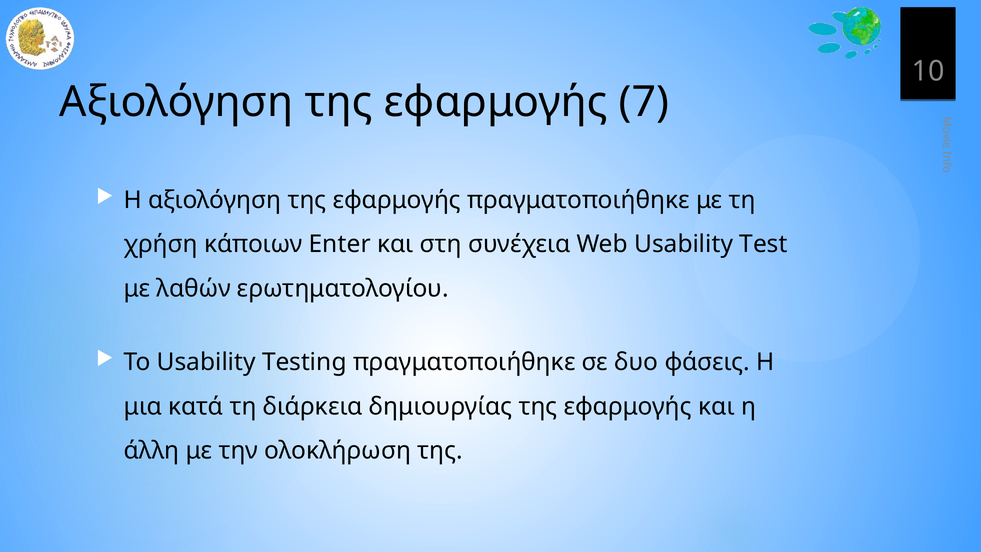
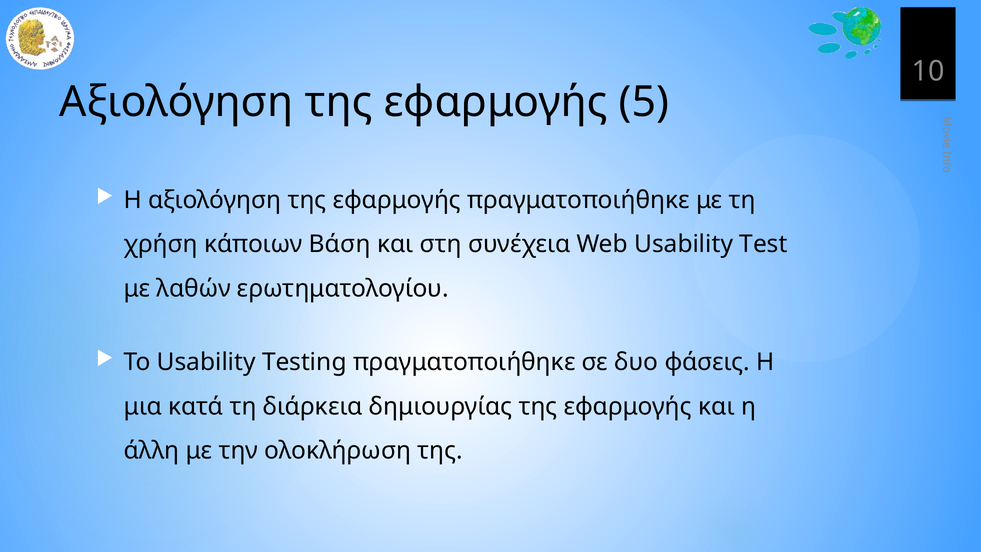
7: 7 -> 5 (644, 102)
Enter: Enter -> Βάση (340, 244)
